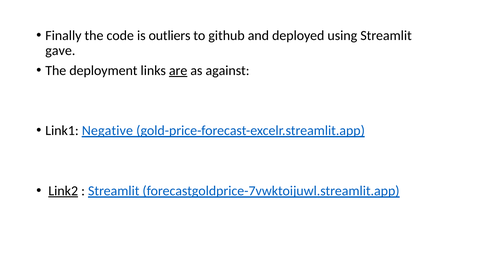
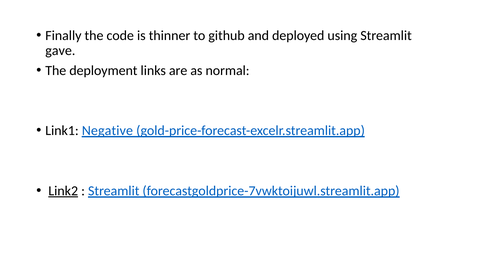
outliers: outliers -> thinner (170, 36)
are underline: present -> none (178, 71)
against: against -> normal (228, 71)
